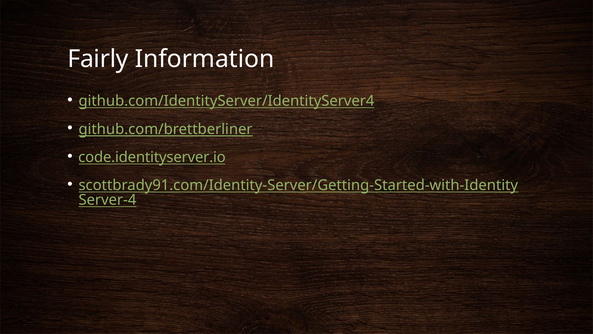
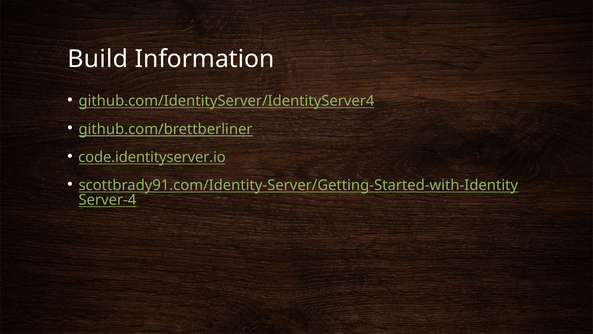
Fairly: Fairly -> Build (98, 59)
